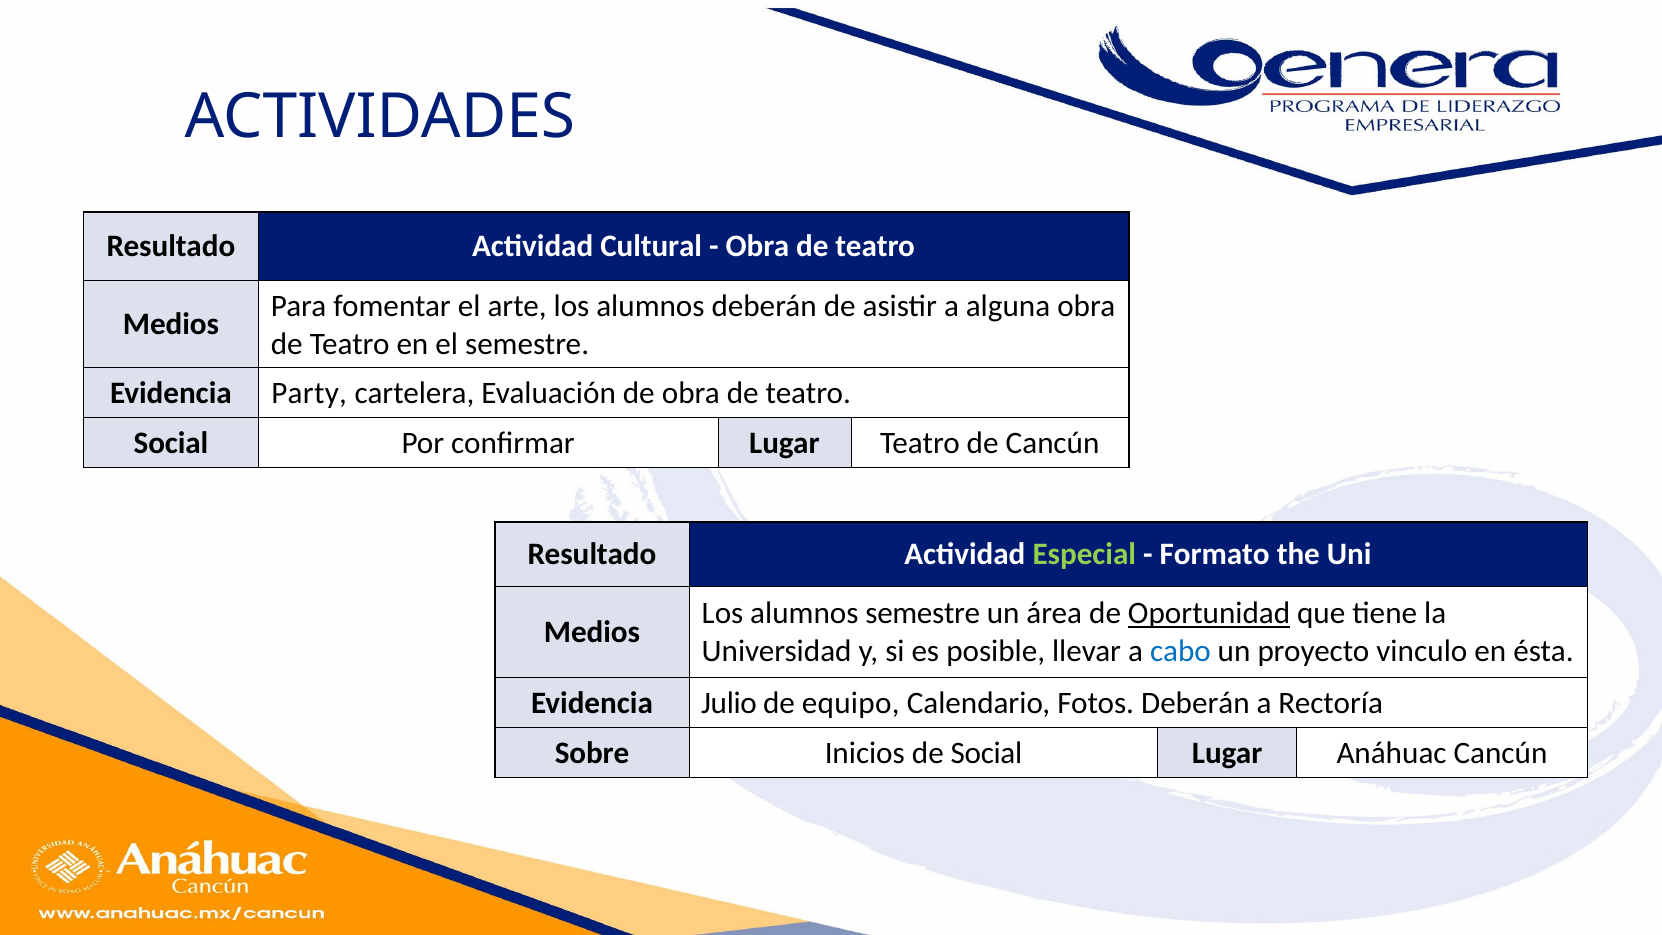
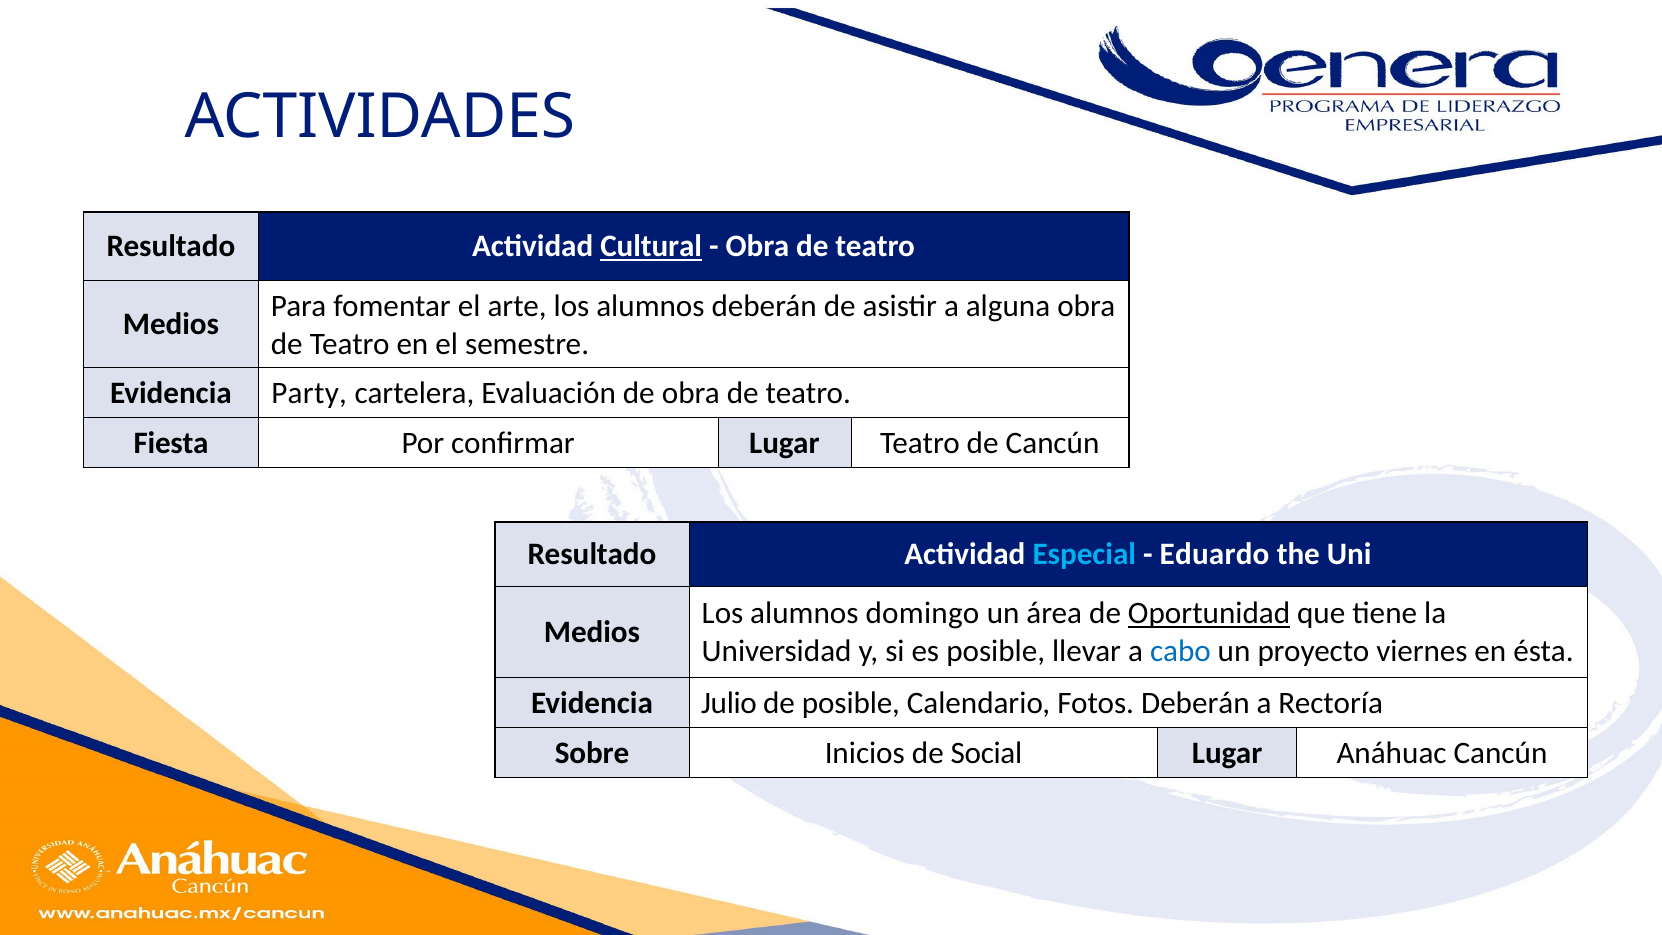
Cultural underline: none -> present (651, 247)
Social: Social -> Fiesta (171, 443)
Especial colour: light green -> light blue (1084, 555)
Formato: Formato -> Eduardo (1215, 555)
alumnos semestre: semestre -> domingo (922, 614)
vinculo: vinculo -> viernes (1422, 652)
de equipo: equipo -> posible (851, 703)
